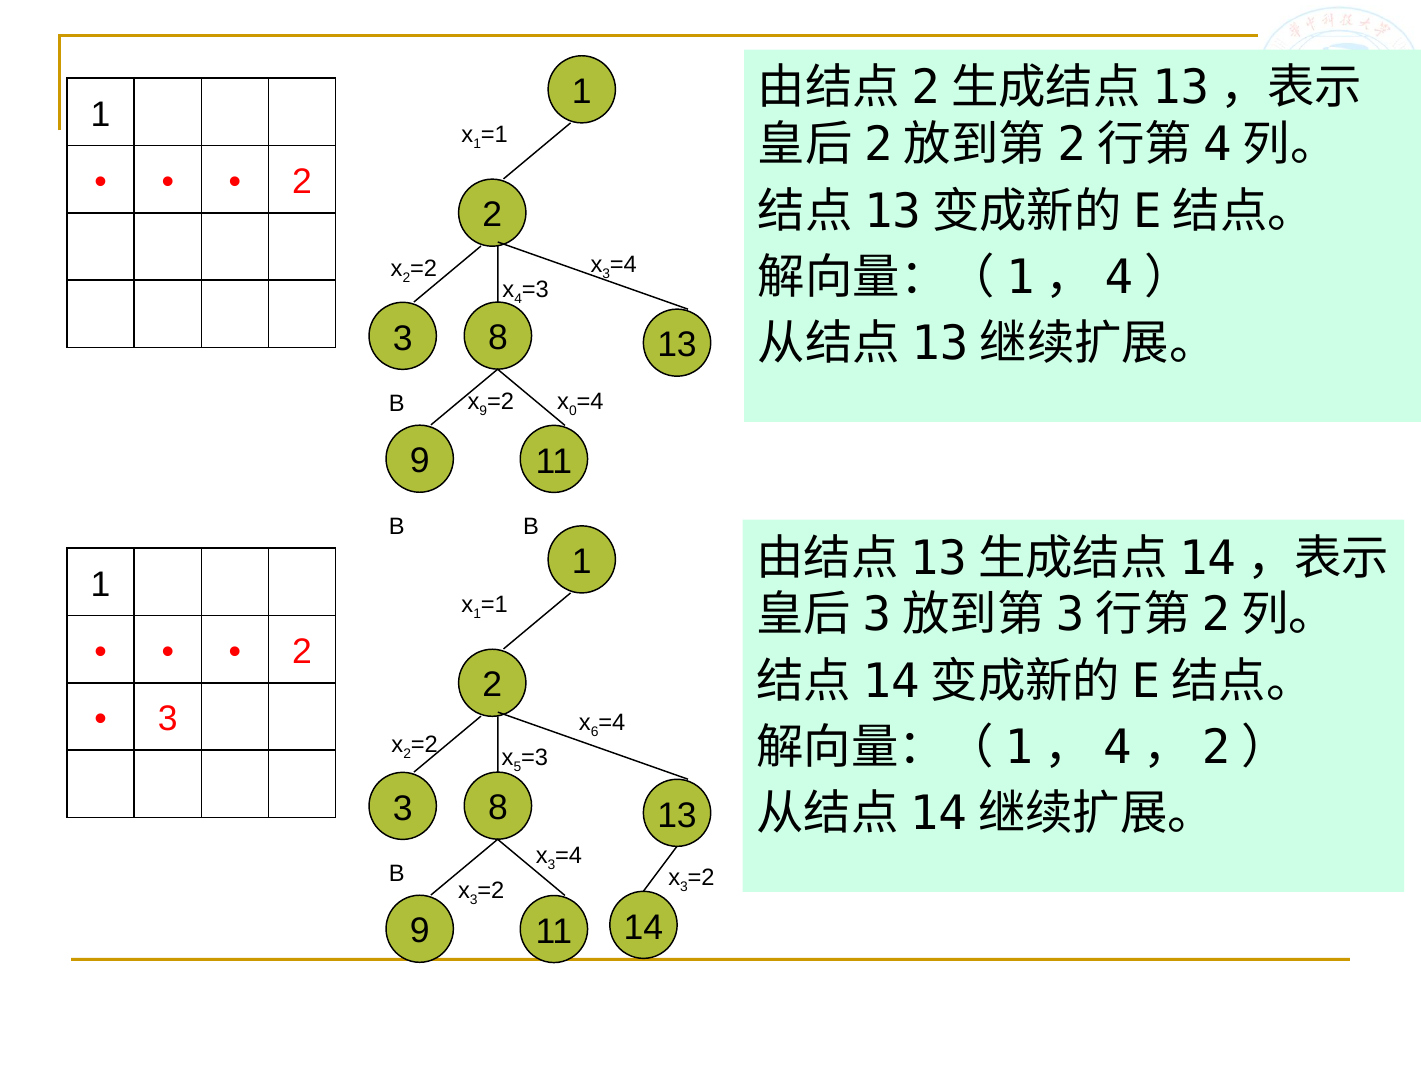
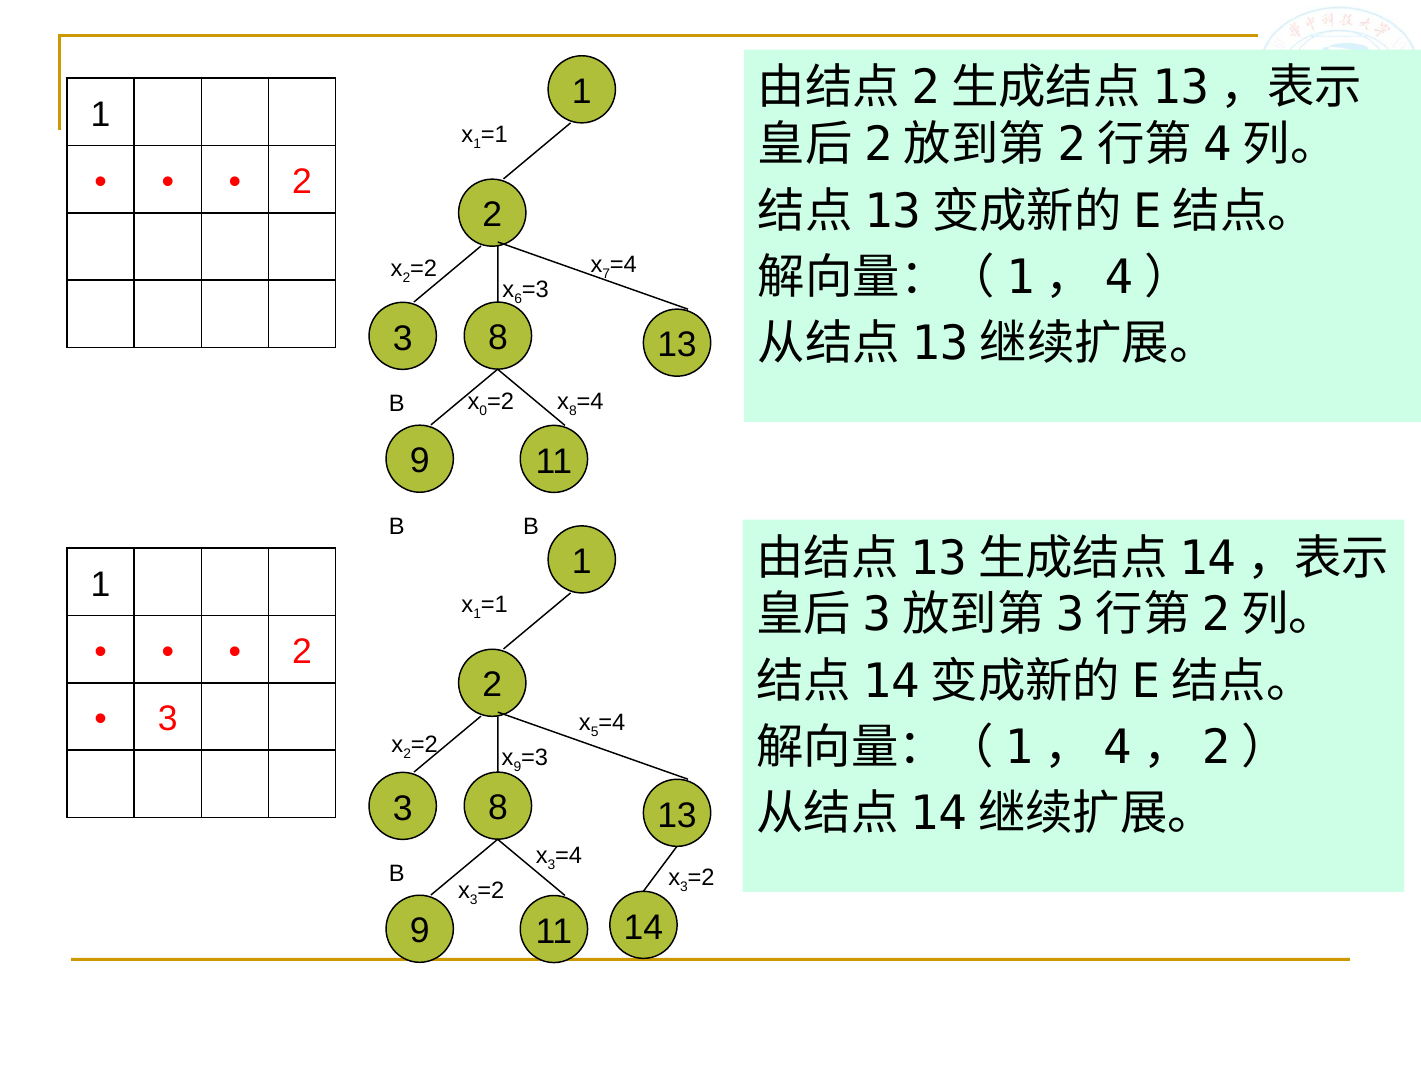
3: 3 -> 7 (606, 274)
4: 4 -> 6 (518, 298)
9: 9 -> 0 (483, 411)
0: 0 -> 8 (573, 411)
6: 6 -> 5 (595, 731)
5: 5 -> 9 (517, 766)
